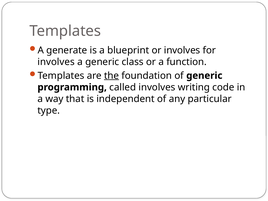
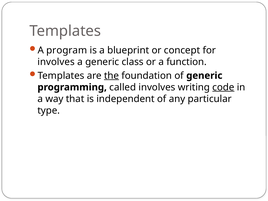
generate: generate -> program (67, 50)
or involves: involves -> concept (182, 50)
code underline: none -> present (223, 87)
